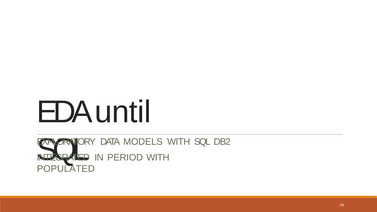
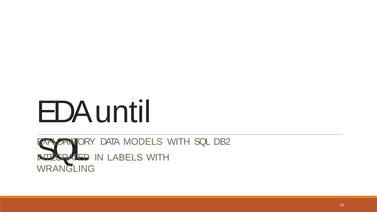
PERIOD: PERIOD -> LABELS (125, 157)
POPULATED: POPULATED -> WRANGLING (66, 169)
